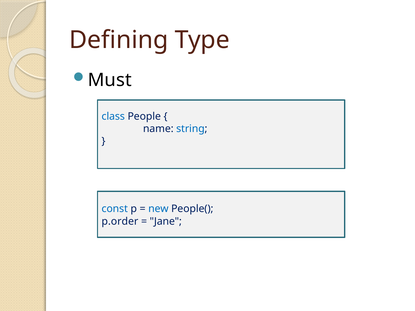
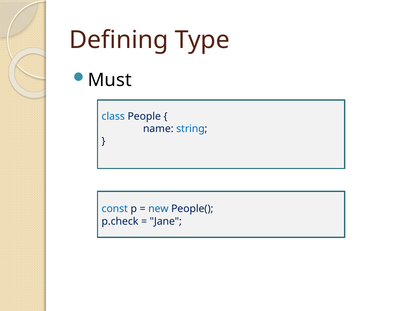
p.order: p.order -> p.check (120, 221)
